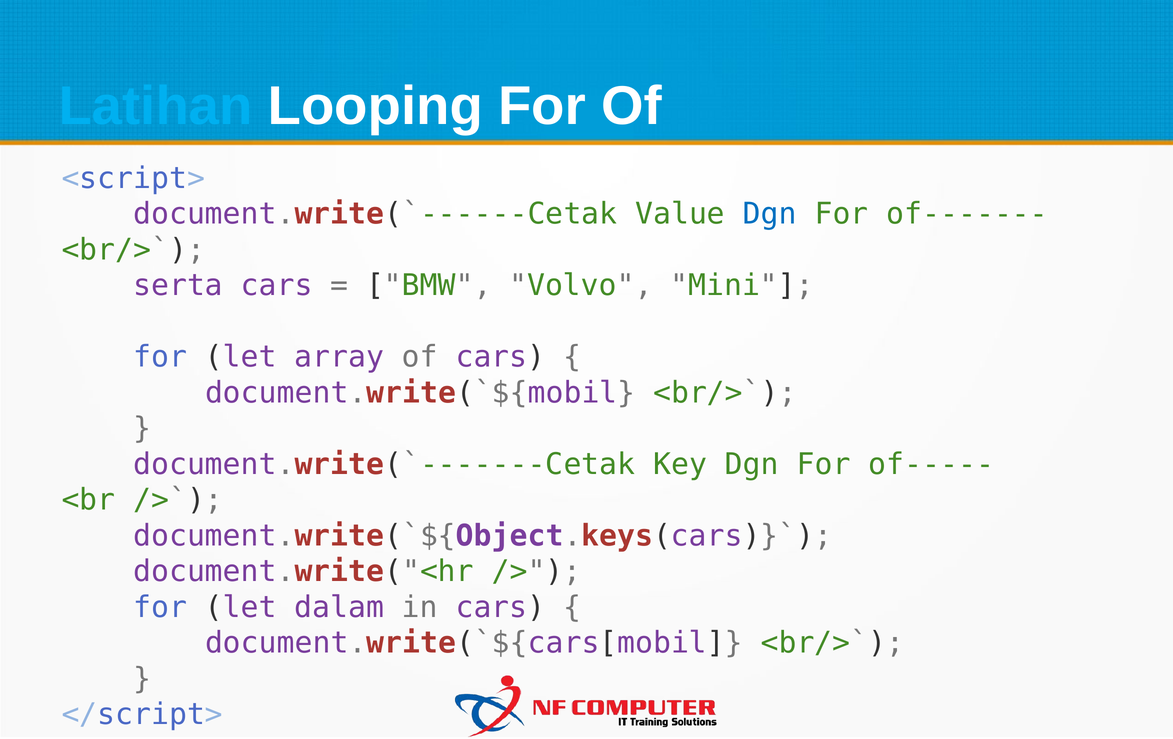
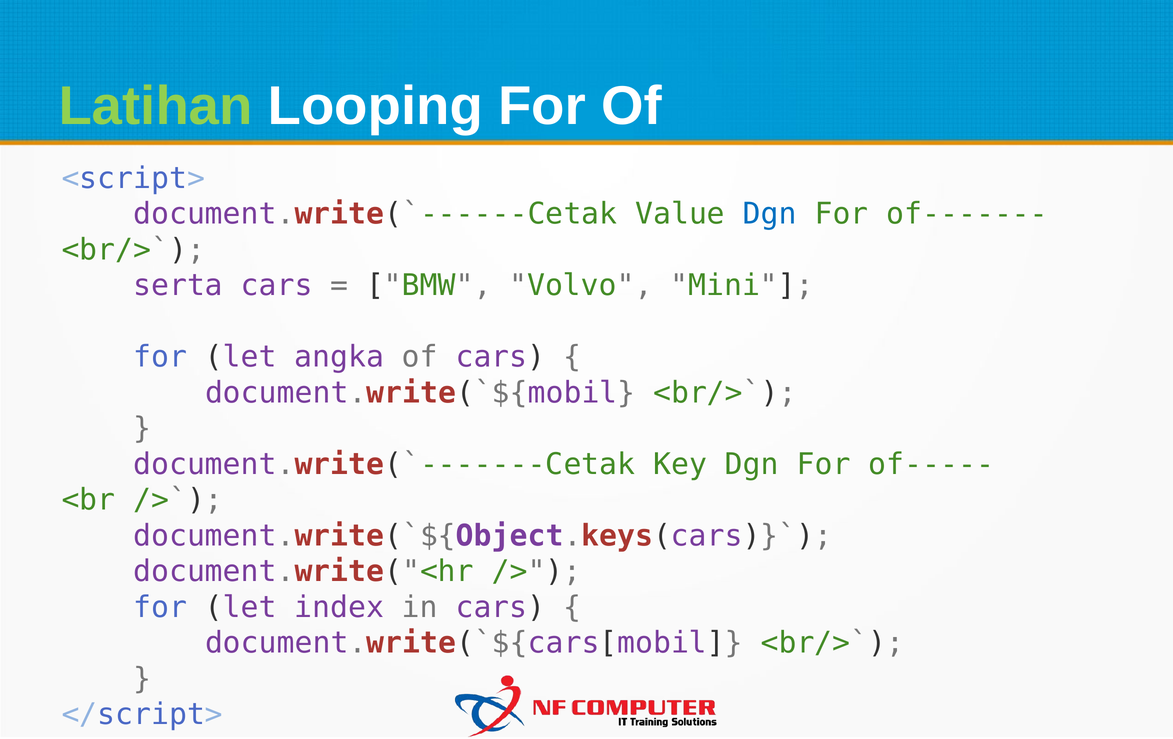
Latihan colour: light blue -> light green (156, 106)
array: array -> angka (339, 357)
dalam: dalam -> index (339, 607)
